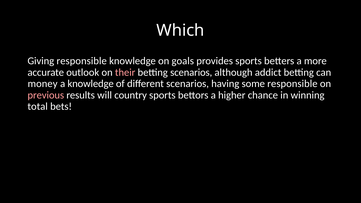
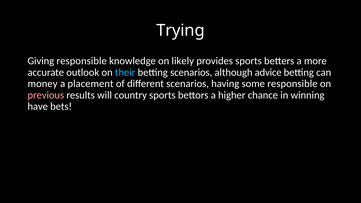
Which: Which -> Trying (181, 30)
goals: goals -> likely (183, 61)
their colour: pink -> light blue (125, 72)
addict: addict -> advice (268, 72)
a knowledge: knowledge -> placement (91, 84)
total: total -> have (38, 107)
